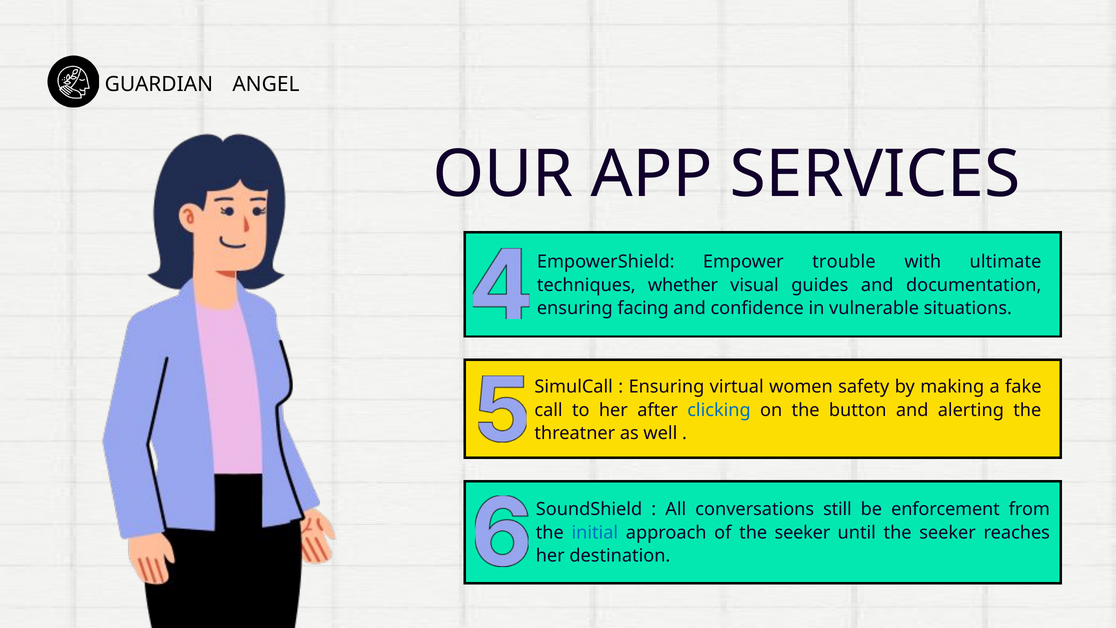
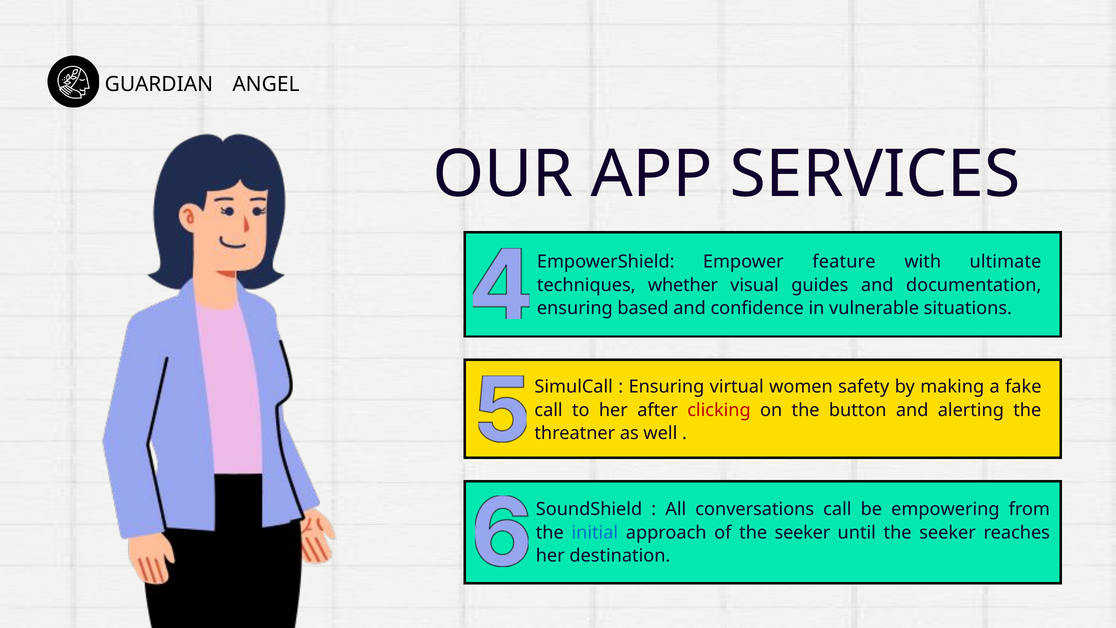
trouble: trouble -> feature (844, 262)
facing: facing -> based (643, 308)
clicking colour: blue -> red (719, 410)
conversations still: still -> call (837, 509)
enforcement: enforcement -> empowering (945, 509)
